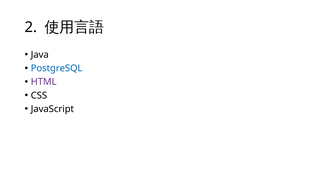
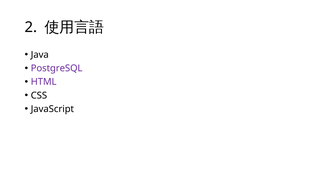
PostgreSQL colour: blue -> purple (57, 68)
